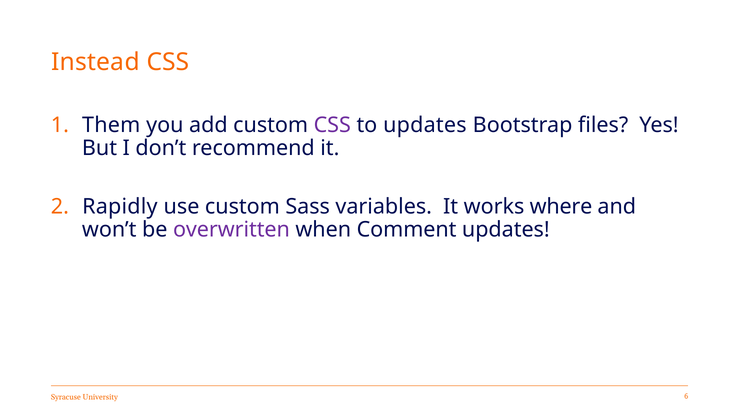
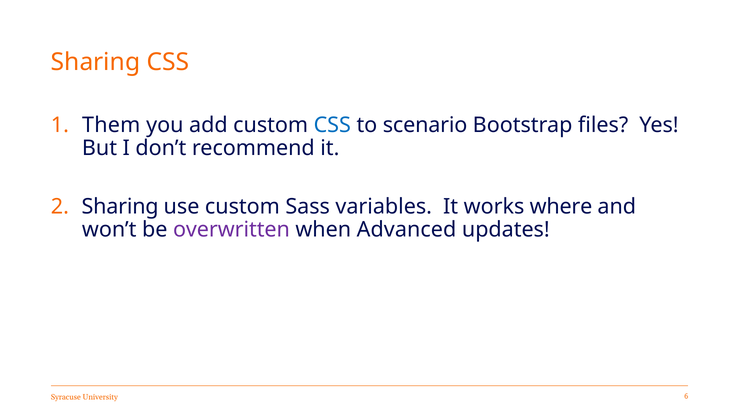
Instead: Instead -> Sharing (95, 62)
CSS colour: purple -> blue (332, 125)
to updates: updates -> scenario (425, 125)
Rapidly: Rapidly -> Sharing (120, 206)
Comment: Comment -> Advanced (407, 230)
